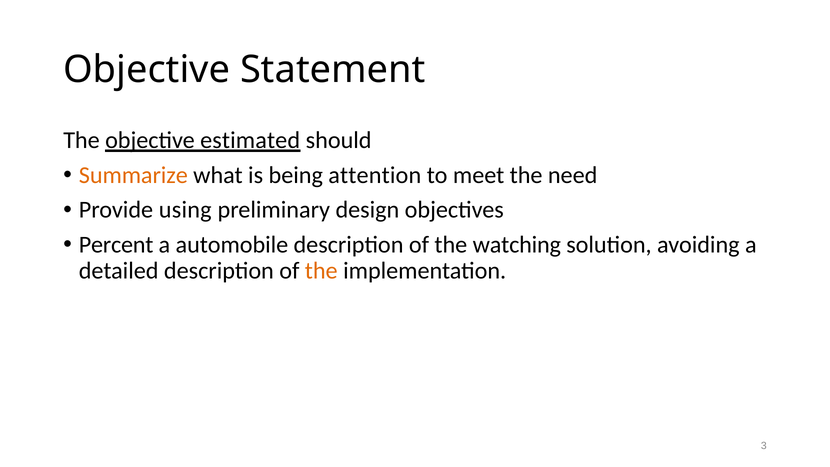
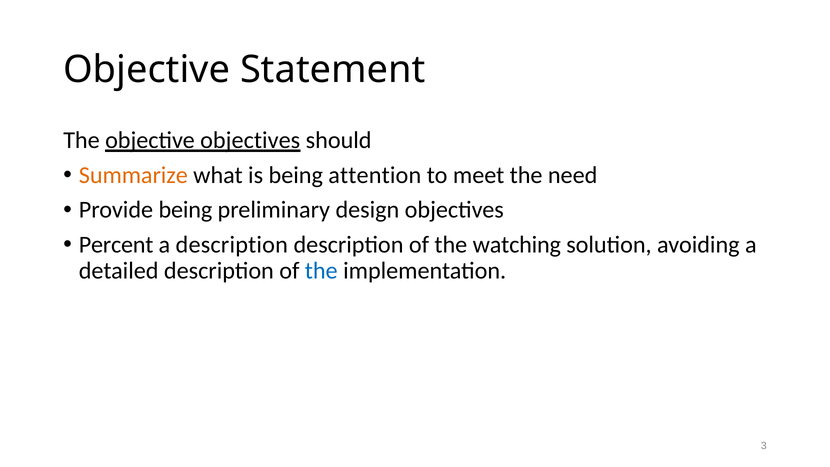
objective estimated: estimated -> objectives (250, 140)
Provide using: using -> being (185, 210)
a automobile: automobile -> description (232, 245)
the colour: orange -> blue (321, 271)
